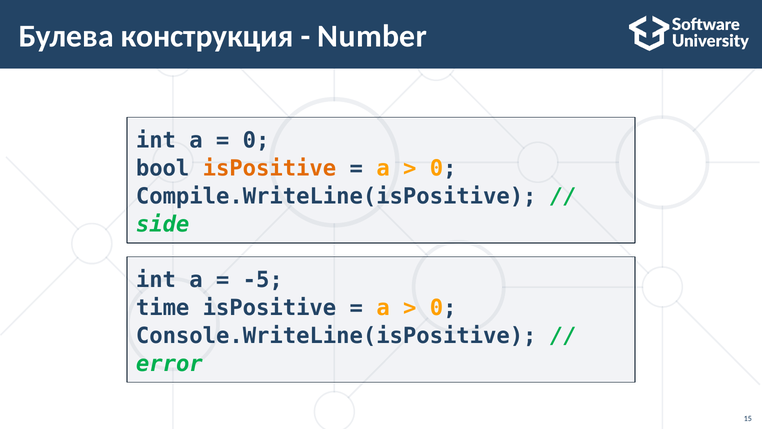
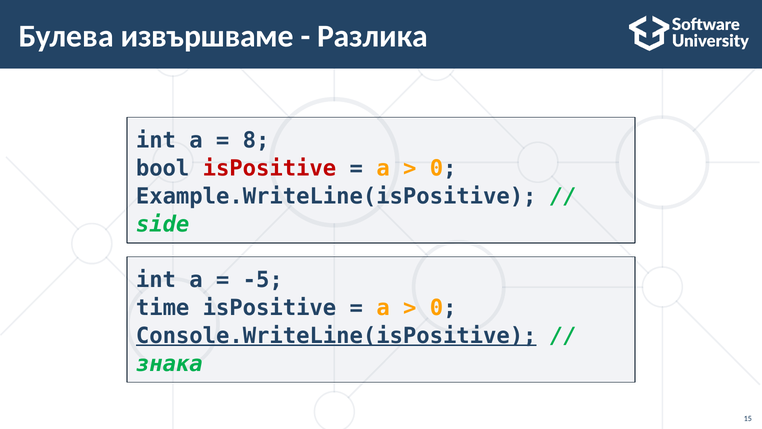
конструкция: конструкция -> извършваме (207, 36)
Number: Number -> Разлика (373, 36)
0: 0 -> 8 (256, 140)
isPositive colour: orange -> red (269, 168)
Compile.WriteLine(isPositive: Compile.WriteLine(isPositive -> Examplе.WriteLine(isPositive (336, 196)
Console.WriteLine(isPositive underline: none -> present (336, 335)
error: error -> знака (169, 363)
